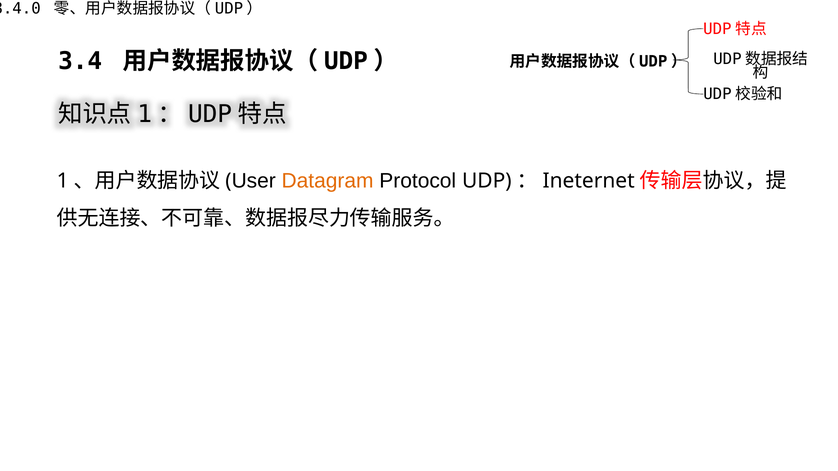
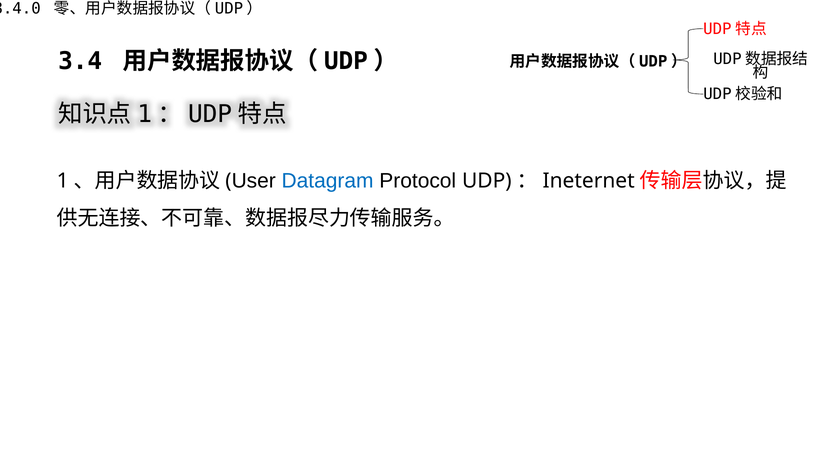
Datagram colour: orange -> blue (328, 181)
